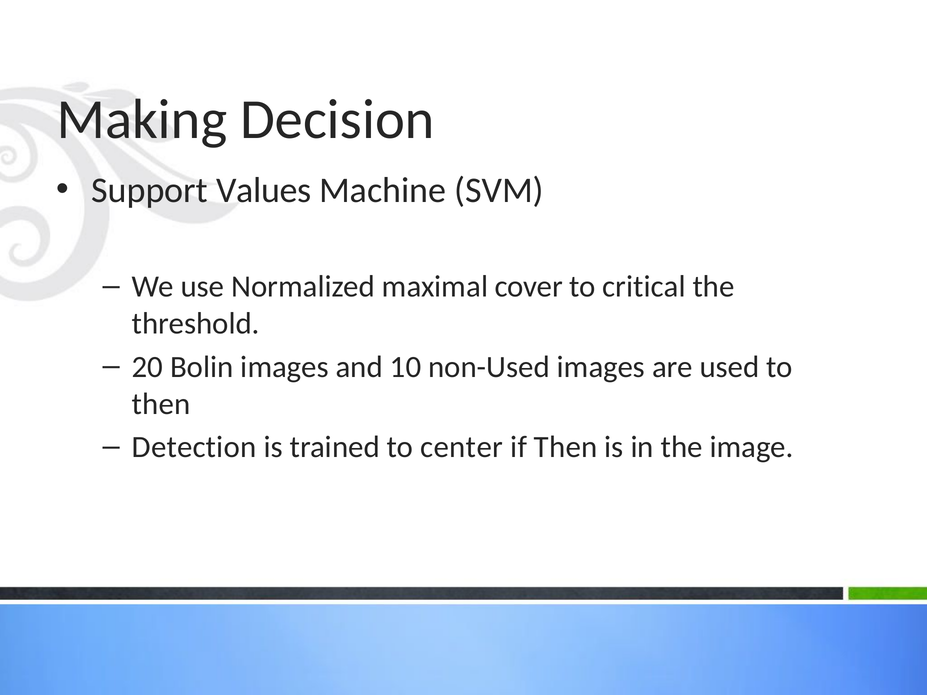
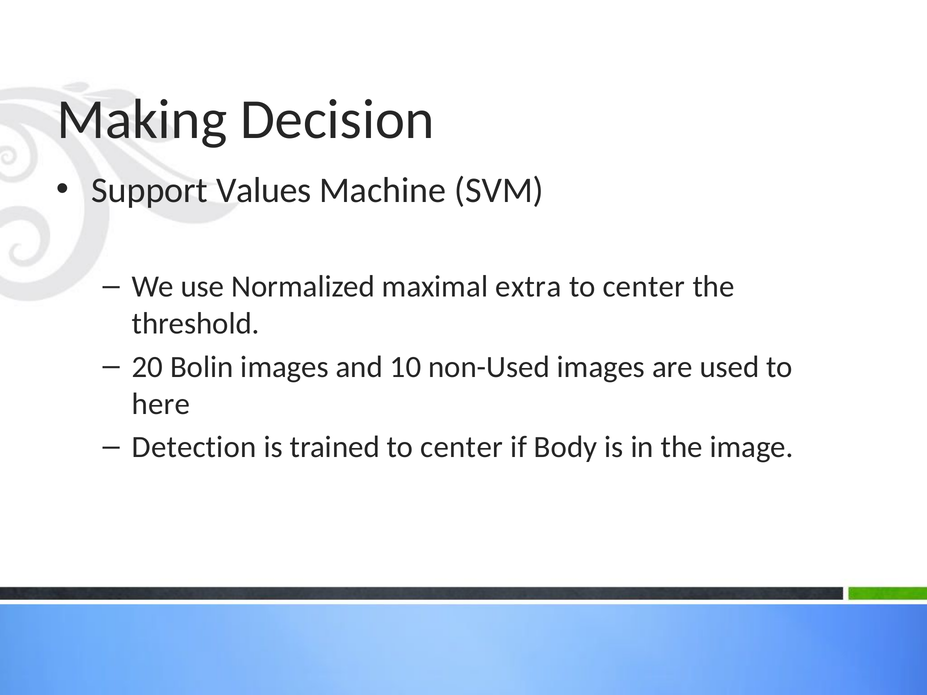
cover: cover -> extra (528, 287)
critical: critical -> center (644, 287)
then: then -> here (161, 404)
if Then: Then -> Body (566, 447)
